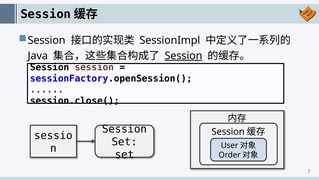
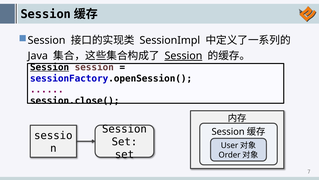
Session underline: none -> present (50, 67)
